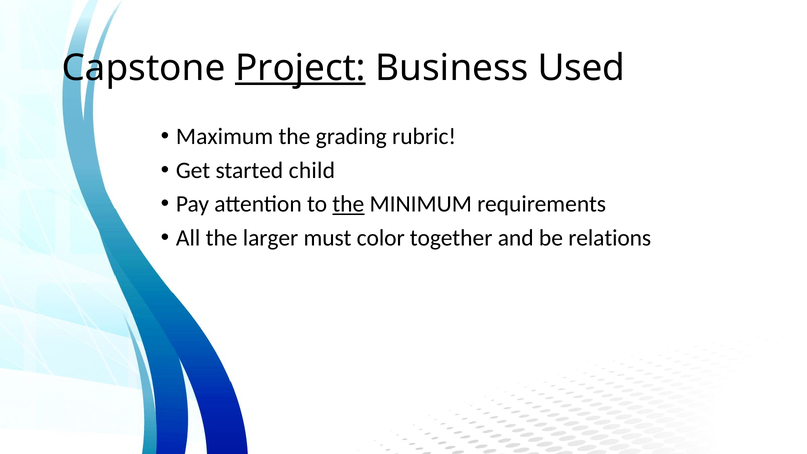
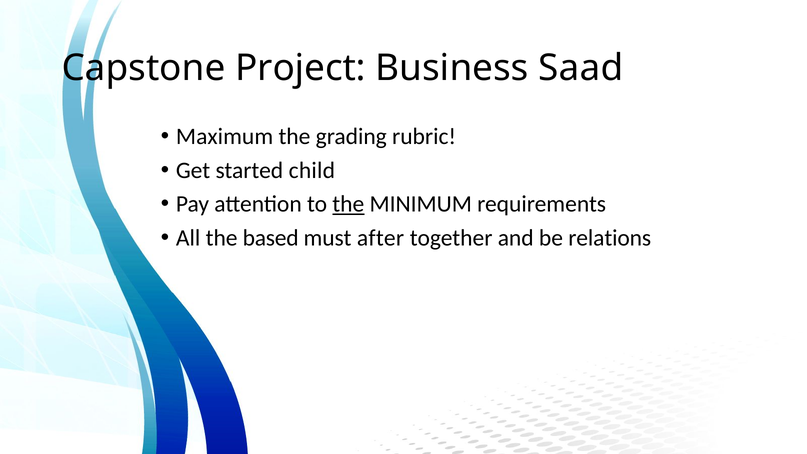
Project underline: present -> none (300, 68)
Used: Used -> Saad (581, 68)
larger: larger -> based (271, 238)
color: color -> after (381, 238)
